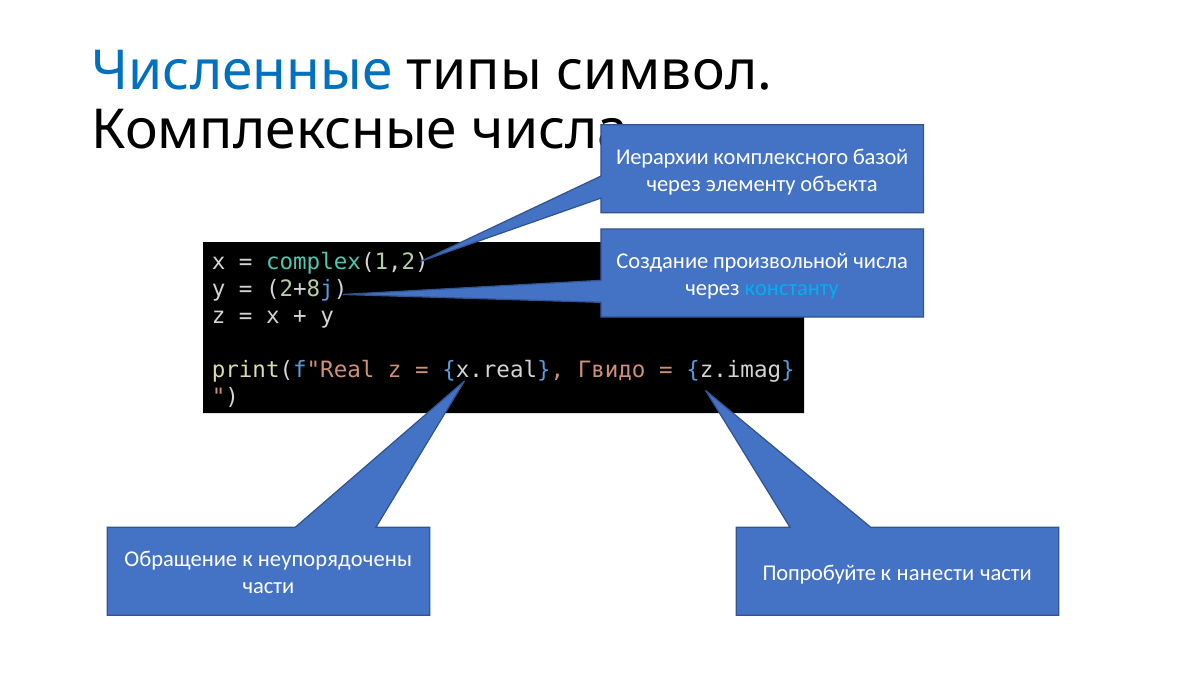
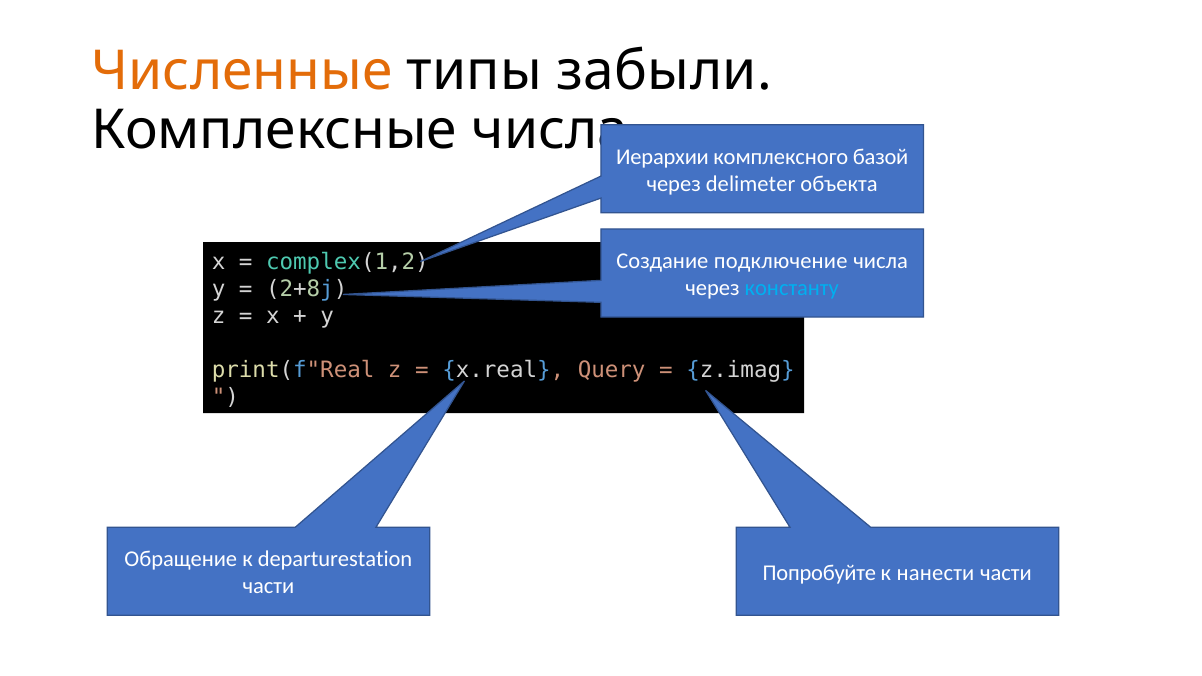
Численные colour: blue -> orange (242, 71)
символ: символ -> забыли (664, 71)
элементу: элементу -> delimeter (751, 184)
произвольной: произвольной -> подключение (781, 261)
Гвидо: Гвидо -> Query (612, 370)
неупорядочены: неупорядочены -> departurestation (335, 559)
